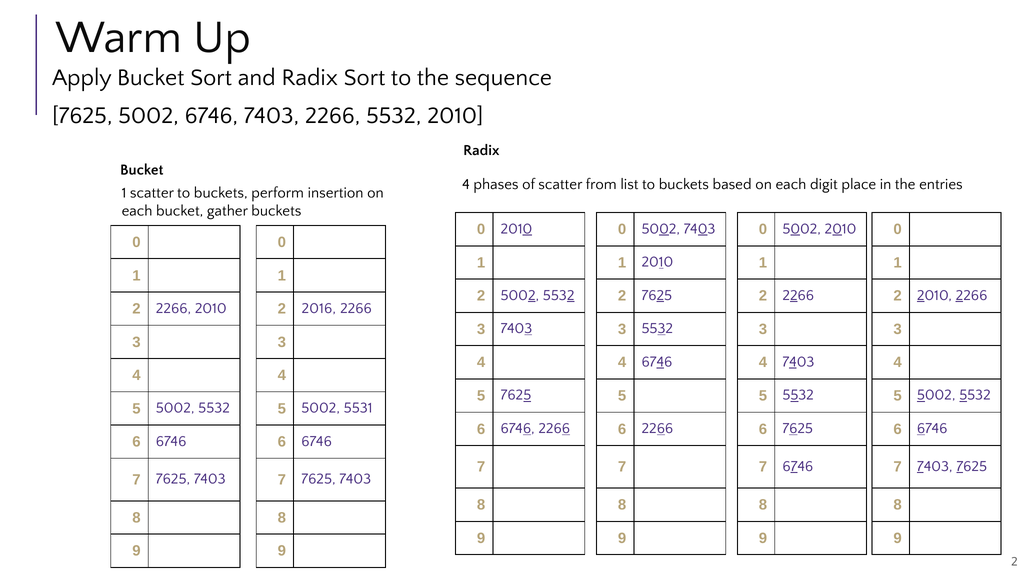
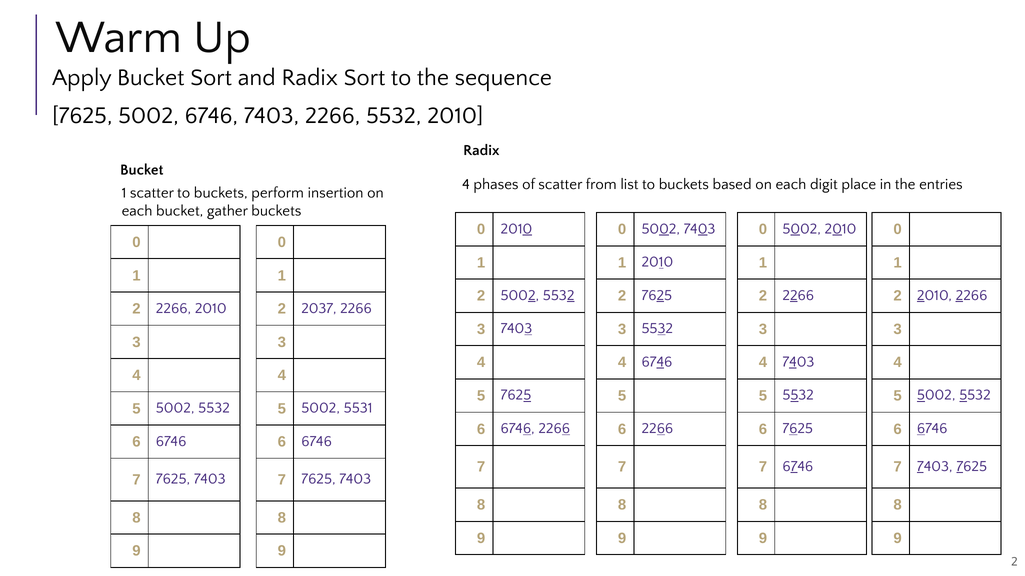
2016: 2016 -> 2037 (319, 308)
